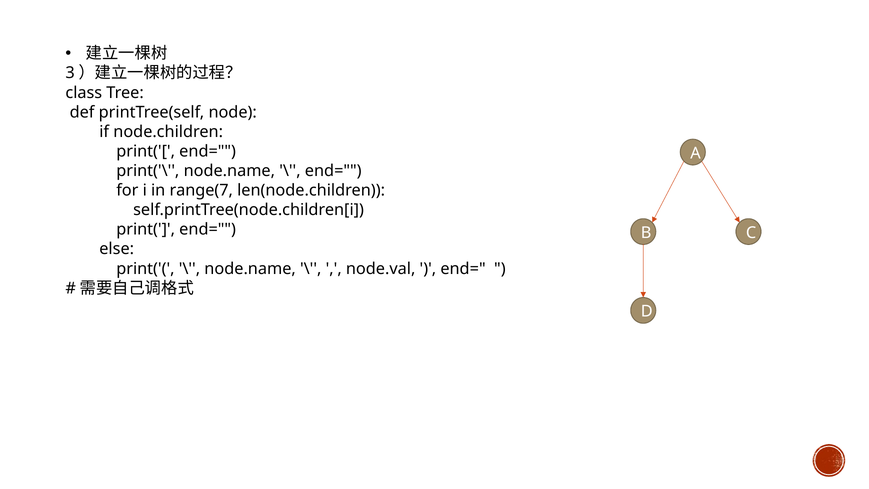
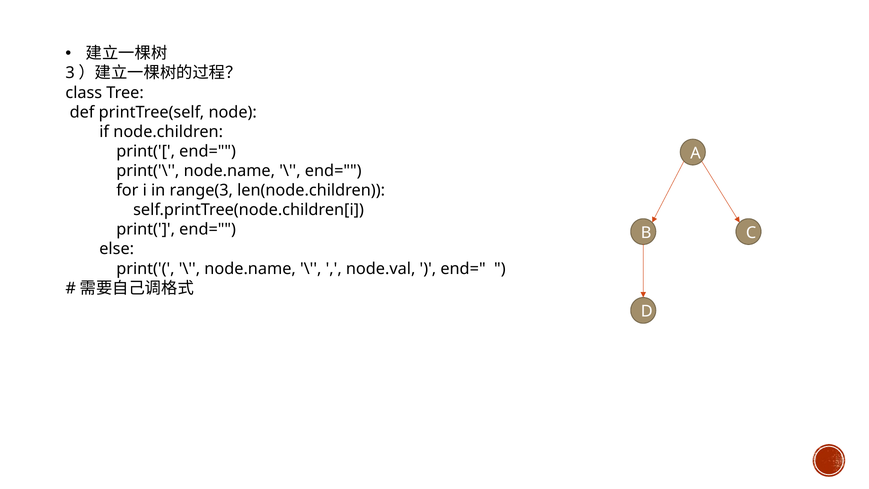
range(7: range(7 -> range(3 (201, 190)
